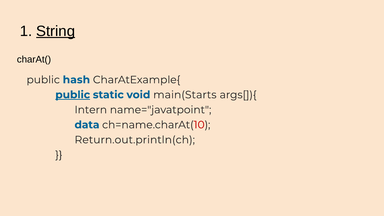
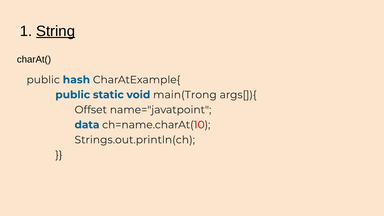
public underline: present -> none (73, 95)
main(Starts: main(Starts -> main(Trong (185, 95)
Intern: Intern -> Offset (91, 110)
Return.out.println(ch: Return.out.println(ch -> Strings.out.println(ch (135, 140)
